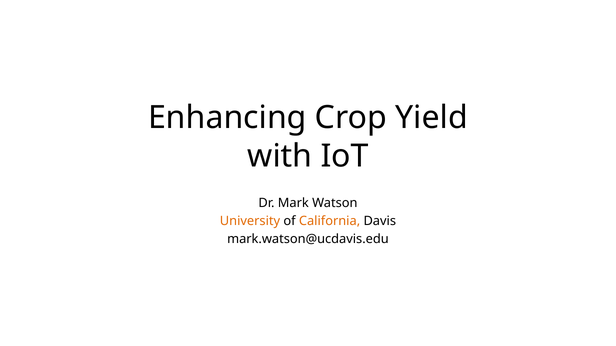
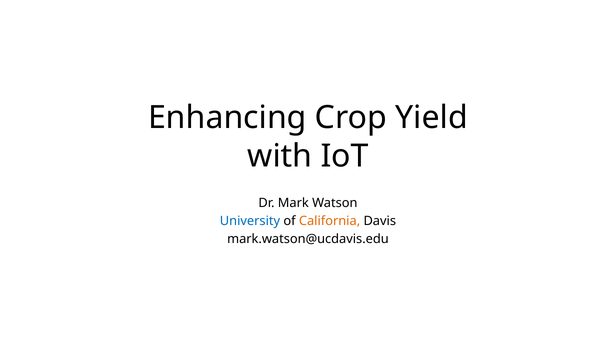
University colour: orange -> blue (250, 221)
